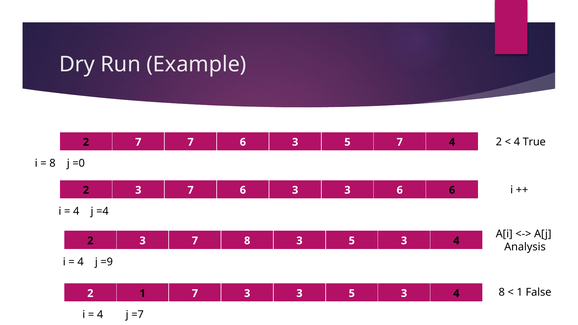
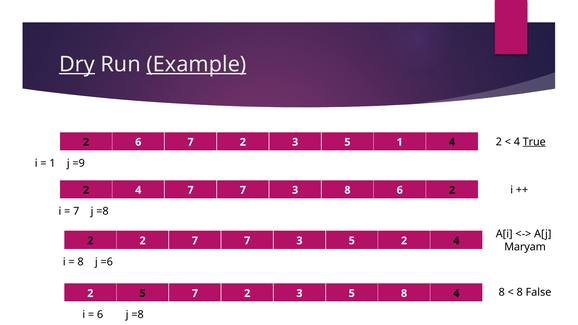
Dry underline: none -> present (77, 64)
Example underline: none -> present (196, 64)
True underline: none -> present (534, 142)
2 7: 7 -> 6 (138, 142)
6: 6 -> 2 (243, 142)
5 7: 7 -> 1 (400, 142)
8: 8 -> 1 (52, 163)
=0: =0 -> =9 (79, 163)
3: 3 -> 4 (138, 190)
6: 6 -> 7 (243, 190)
3: 3 -> 8 (347, 190)
6 6: 6 -> 2 (452, 190)
4: 4 -> 7 (76, 211)
=4: =4 -> =8 (102, 211)
3: 3 -> 2 (143, 241)
8: 8 -> 7 (247, 241)
3: 3 -> 2 (404, 241)
Analysis: Analysis -> Maryam (525, 247)
4: 4 -> 8 (81, 262)
=9: =9 -> =6 (107, 262)
1: 1 -> 8 (520, 293)
2 1: 1 -> 5 (143, 293)
3: 3 -> 2 (247, 293)
3: 3 -> 8 (404, 293)
4: 4 -> 6 (100, 315)
=7: =7 -> =8 (138, 315)
